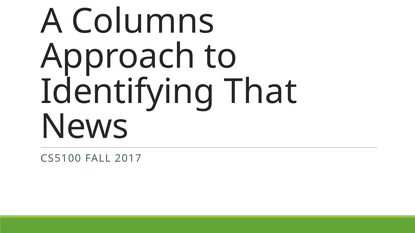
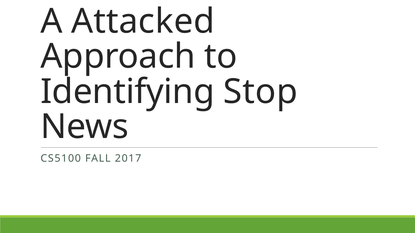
Columns: Columns -> Attacked (143, 21)
That: That -> Stop (261, 92)
